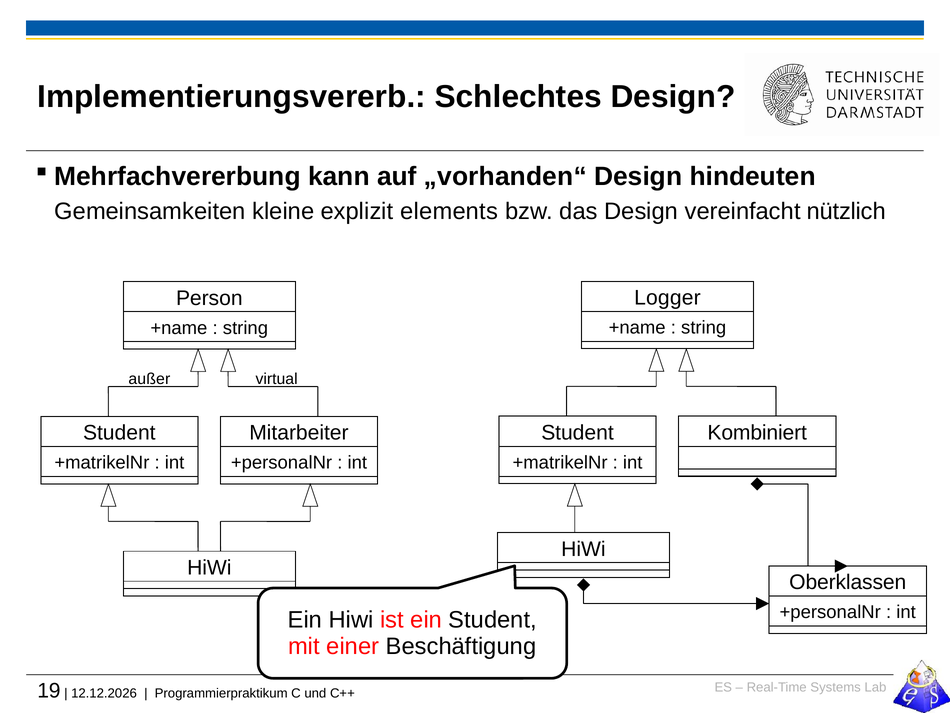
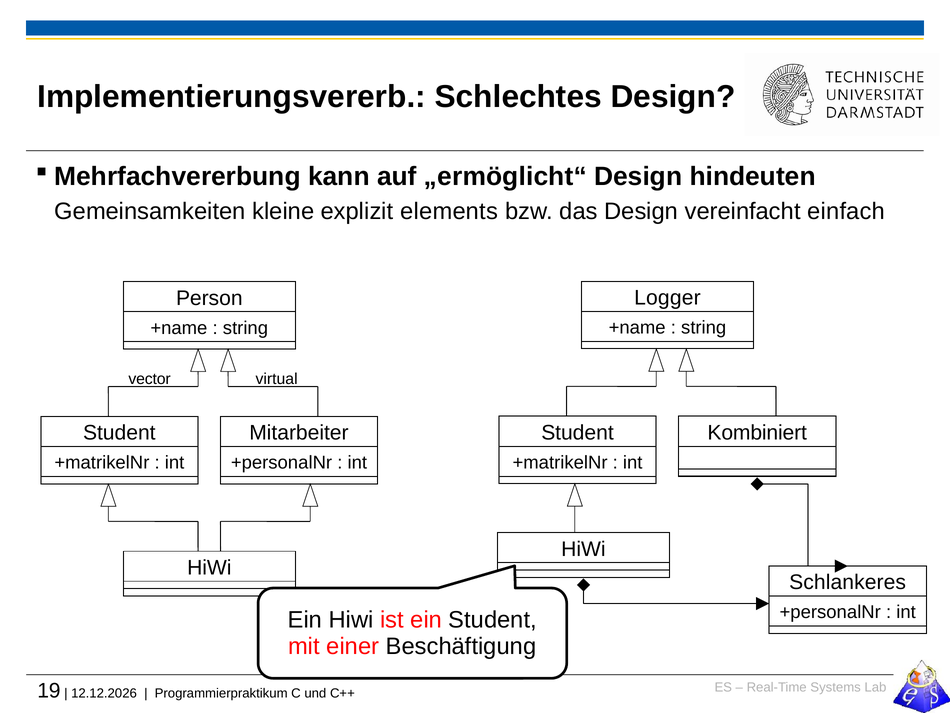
„vorhanden“: „vorhanden“ -> „ermöglicht“ (505, 177)
nützlich: nützlich -> einfach (846, 211)
außer: außer -> vector (150, 379)
Oberklassen: Oberklassen -> Schlankeres (848, 582)
